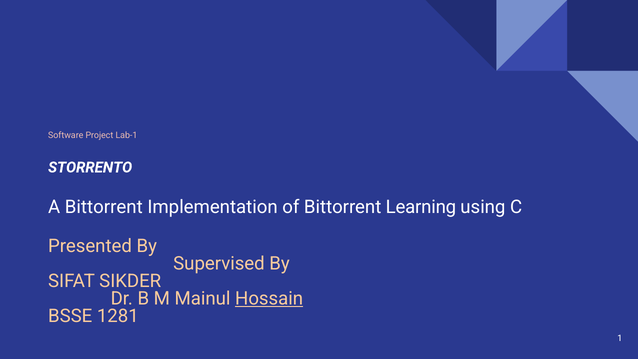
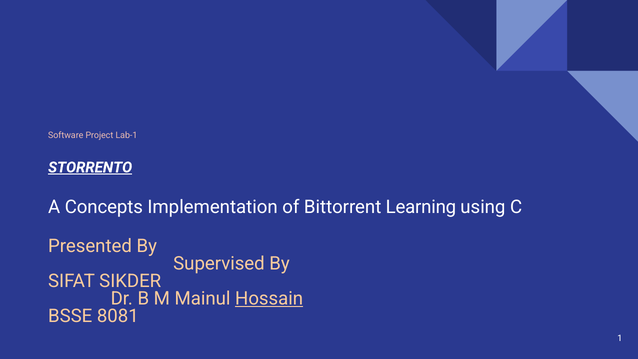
STORRENTO underline: none -> present (90, 167)
A Bittorrent: Bittorrent -> Concepts (104, 207)
1281: 1281 -> 8081 (118, 316)
